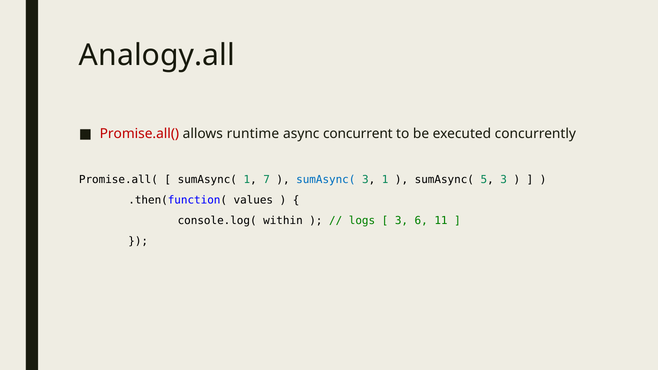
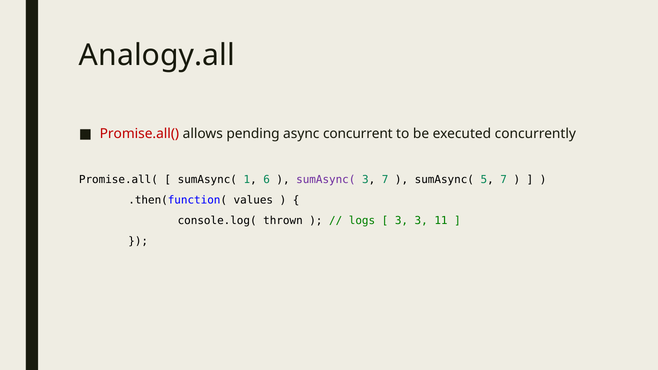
runtime: runtime -> pending (253, 134)
7: 7 -> 6 (267, 180)
sumAsync( colour: blue -> purple (326, 180)
3 1: 1 -> 7 (385, 180)
5 3: 3 -> 7 (504, 180)
within: within -> thrown (283, 221)
3 6: 6 -> 3 (421, 221)
